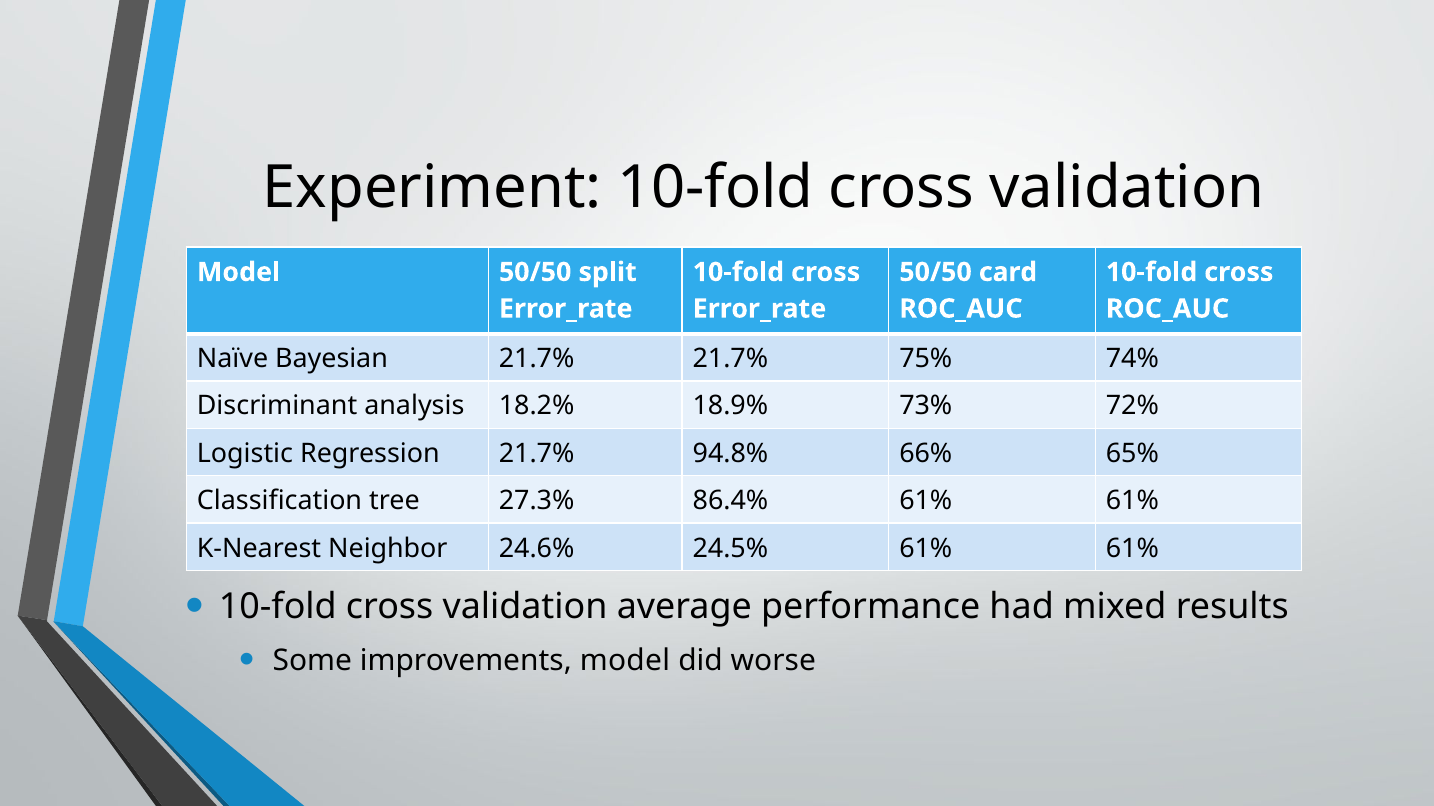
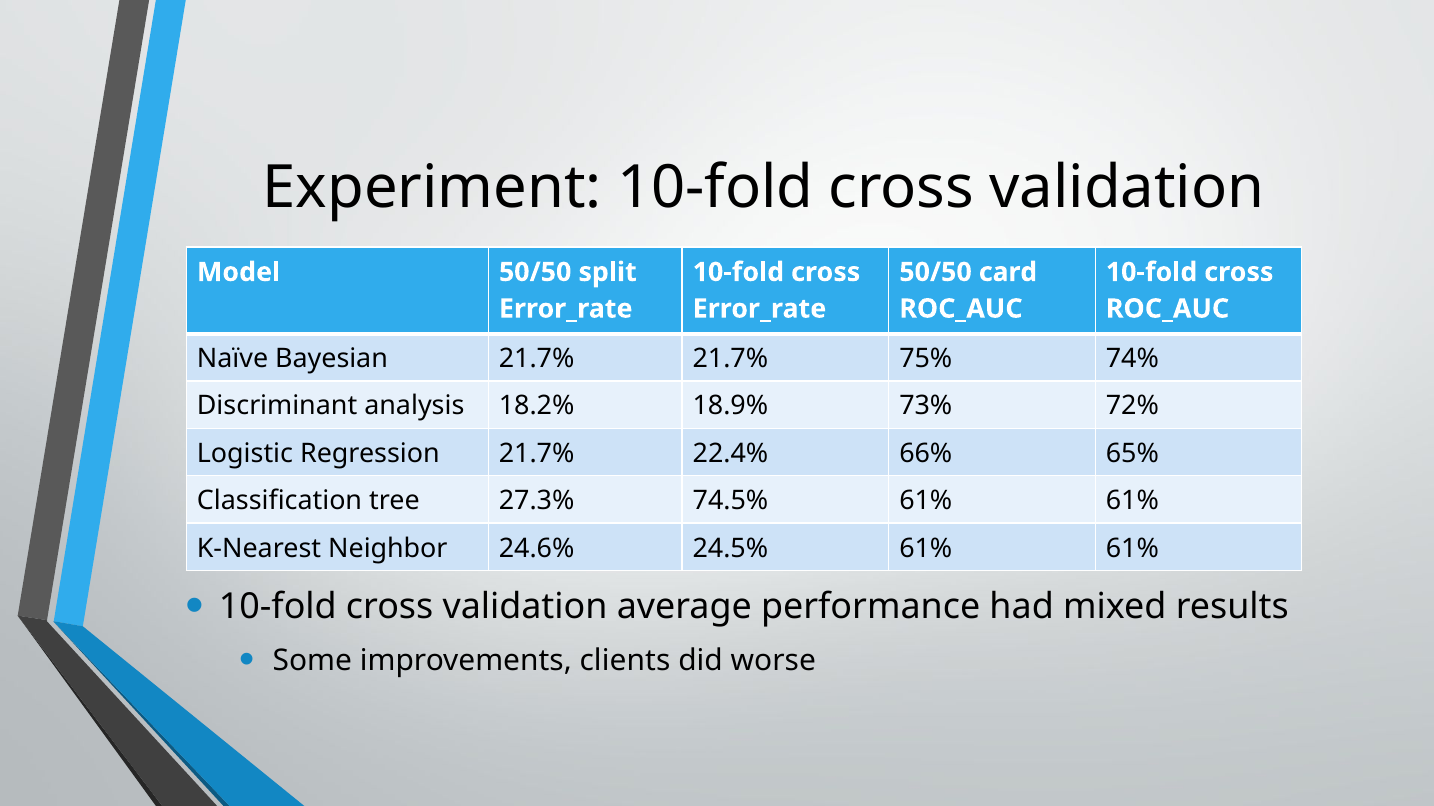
94.8%: 94.8% -> 22.4% (730, 454)
86.4%: 86.4% -> 74.5% (730, 501)
improvements model: model -> clients (625, 662)
